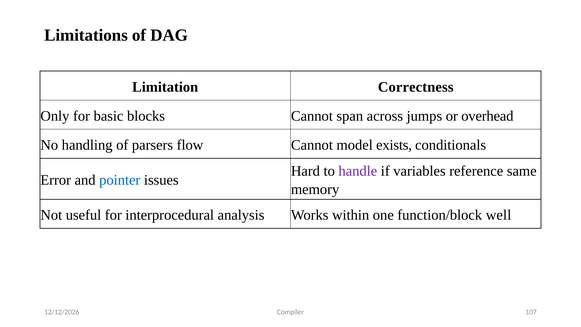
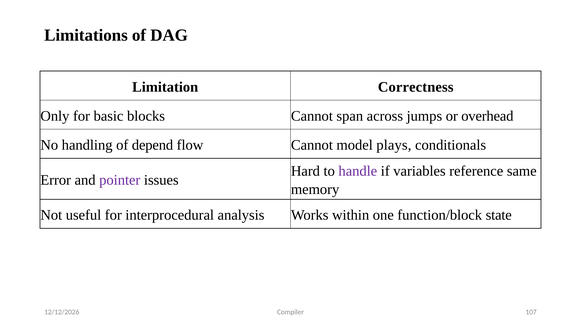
parsers: parsers -> depend (153, 145)
exists: exists -> plays (394, 145)
pointer colour: blue -> purple (120, 180)
well: well -> state (499, 215)
